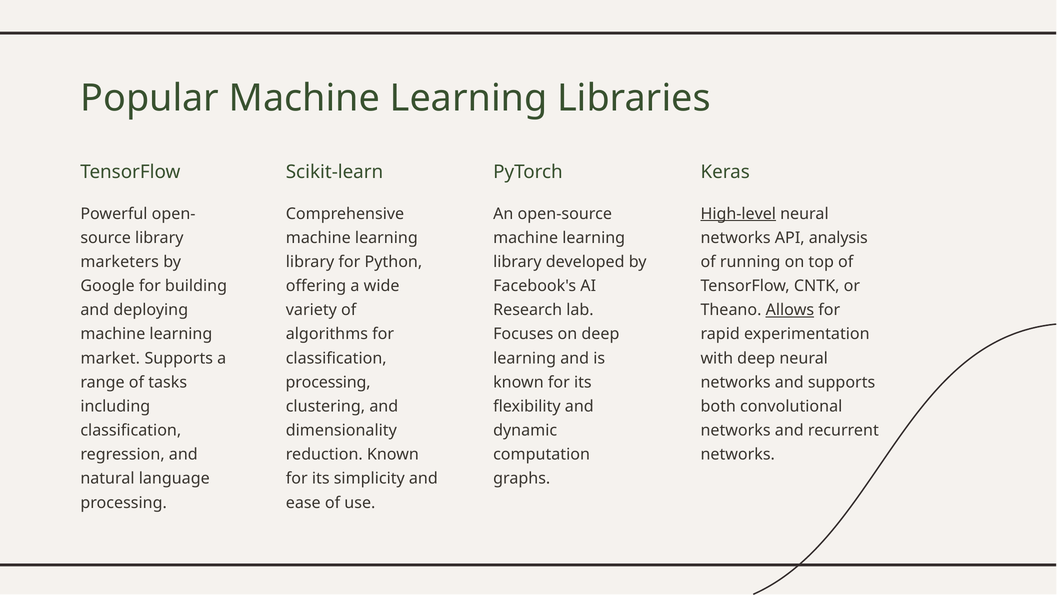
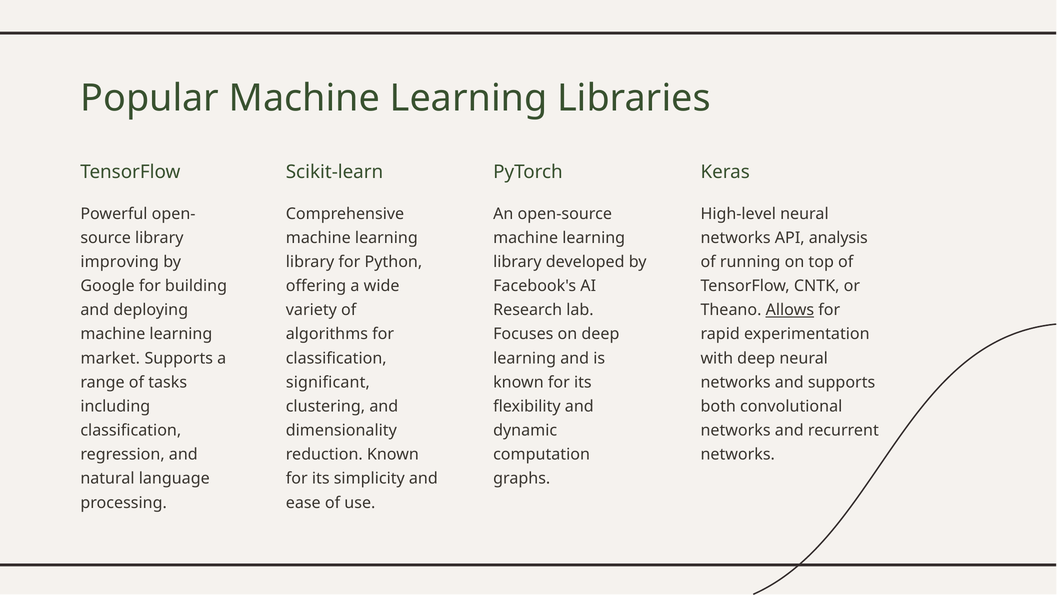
High-level underline: present -> none (738, 214)
marketers: marketers -> improving (120, 262)
processing: processing -> significant (328, 382)
